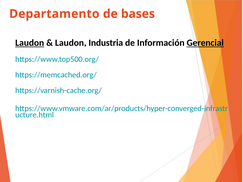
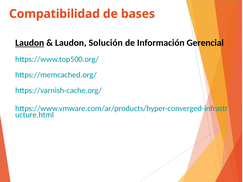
Departamento: Departamento -> Compatibilidad (54, 14)
Industria: Industria -> Solución (106, 43)
Gerencial underline: present -> none (205, 43)
